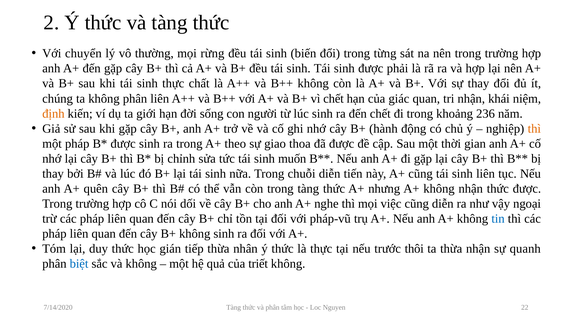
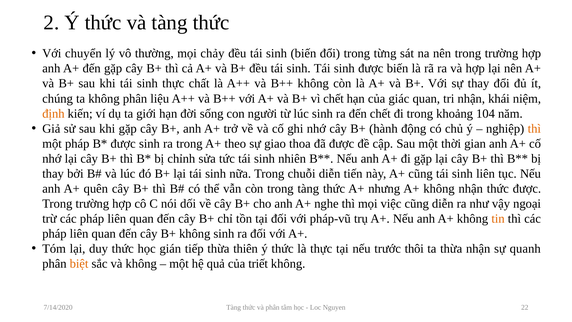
rừng: rừng -> chảy (212, 53)
được phải: phải -> biến (398, 68)
phân liên: liên -> liệu (160, 98)
236: 236 -> 104 (486, 113)
muốn: muốn -> nhiên (292, 159)
tin colour: blue -> orange (498, 219)
nhân: nhân -> thiên (246, 249)
biệt colour: blue -> orange (79, 264)
